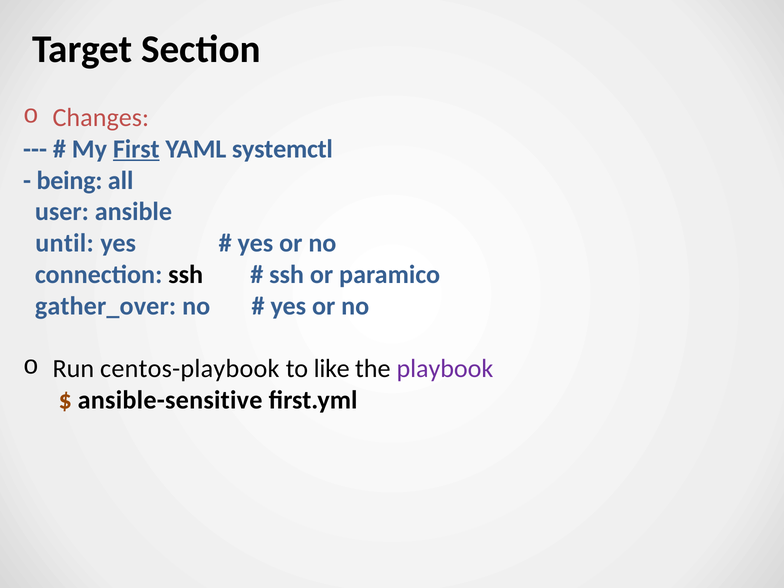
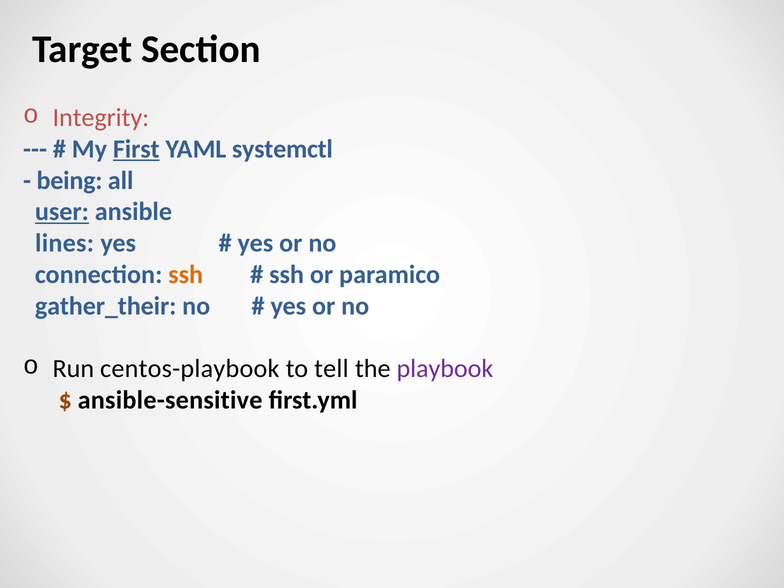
Changes: Changes -> Integrity (101, 118)
user underline: none -> present (62, 212)
until: until -> lines (65, 243)
ssh colour: black -> orange (186, 275)
gather_over: gather_over -> gather_their (106, 306)
like: like -> tell (331, 369)
